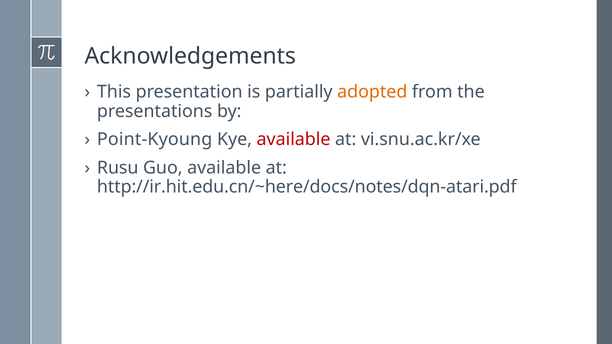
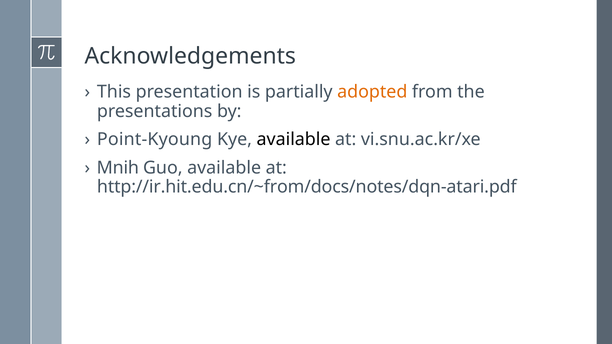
available colour: red -> black (294, 140)
Rusu: Rusu -> Mnih (118, 168)
http://ir.hit.edu.cn/~here/docs/notes/dqn-atari.pdf: http://ir.hit.edu.cn/~here/docs/notes/dqn-atari.pdf -> http://ir.hit.edu.cn/~from/docs/notes/dqn-atari.pdf (307, 187)
